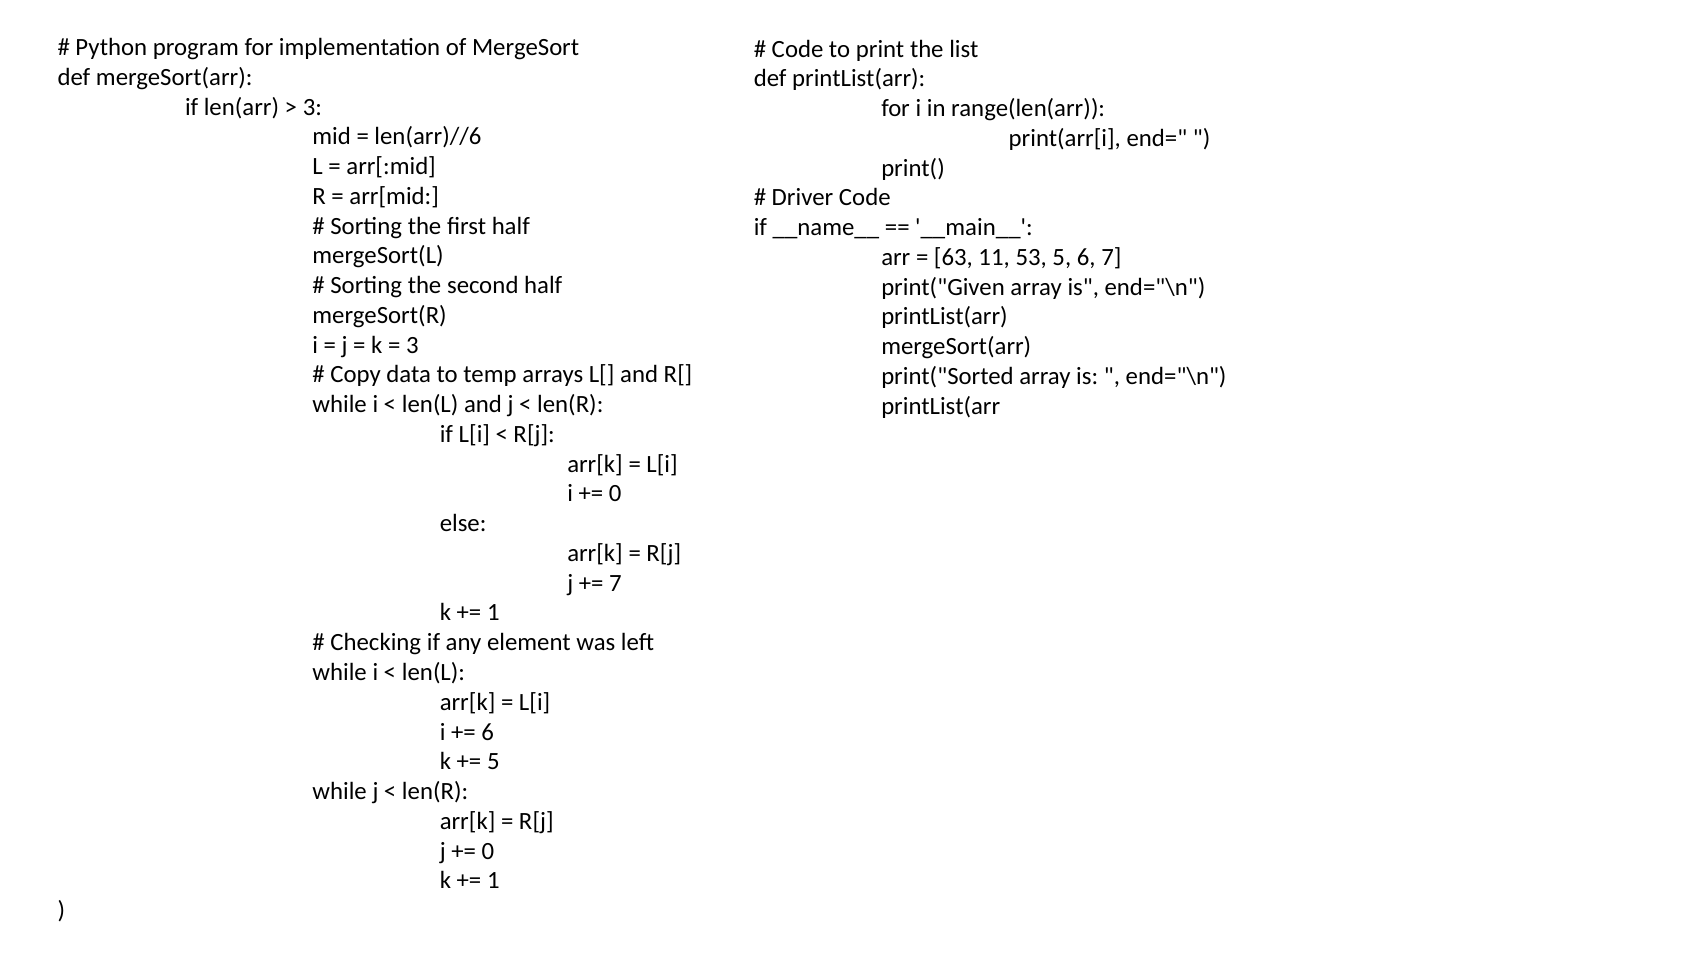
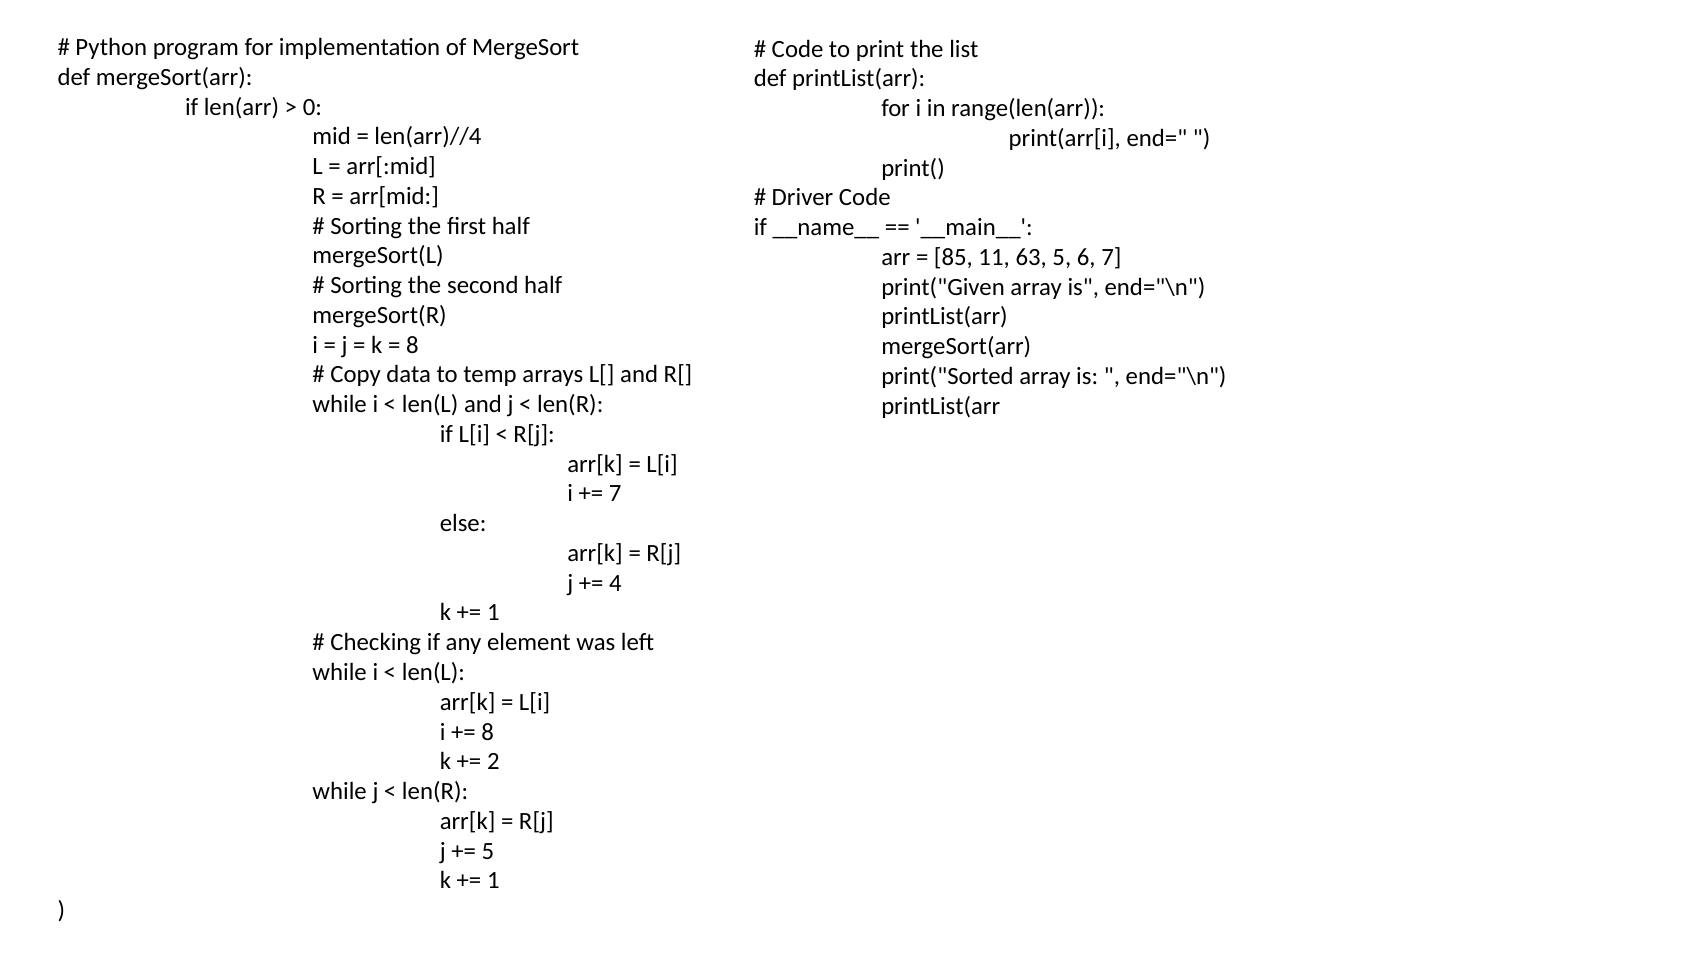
3: 3 -> 0 (312, 107)
len(arr)//6: len(arr)//6 -> len(arr)//4 (428, 137)
63: 63 -> 85 (953, 257)
53: 53 -> 63 (1031, 257)
3: 3 -> 8 (412, 345)
0: 0 -> 7 (615, 494)
7: 7 -> 4 (615, 583)
6: 6 -> 8 (488, 732)
5: 5 -> 2 (493, 761)
0: 0 -> 5 (488, 851)
